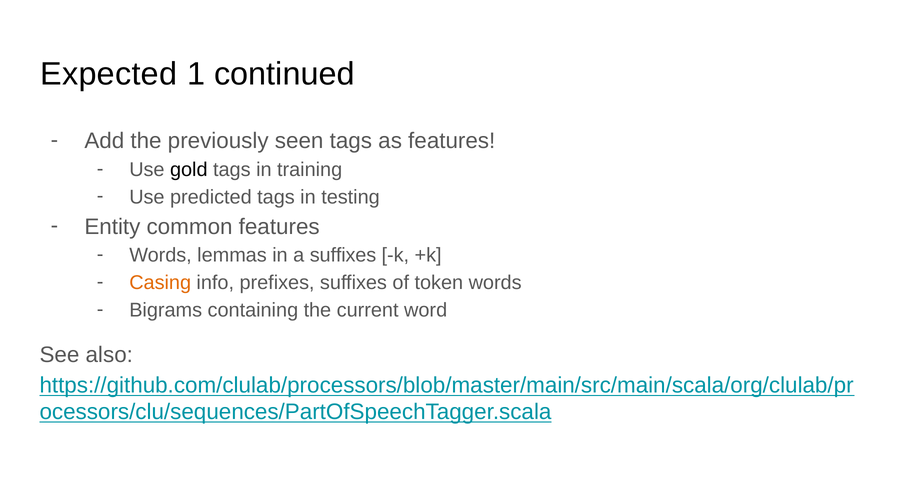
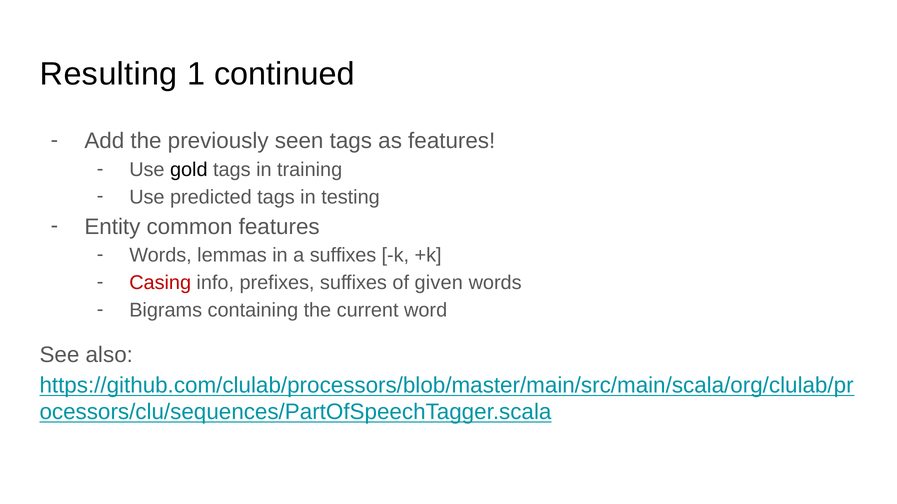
Expected: Expected -> Resulting (109, 74)
Casing colour: orange -> red (160, 283)
token: token -> given (439, 283)
